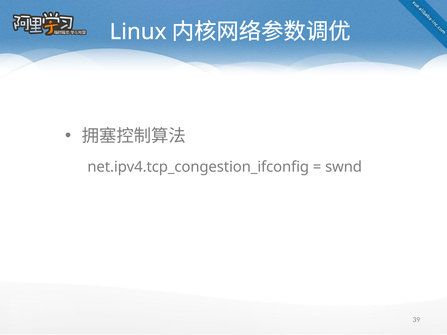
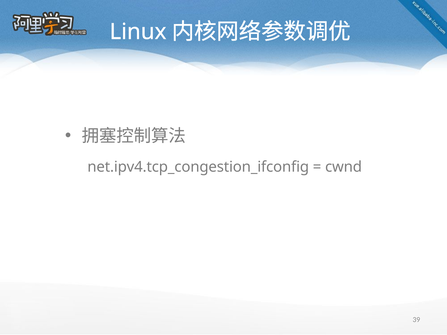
swnd: swnd -> cwnd (344, 167)
